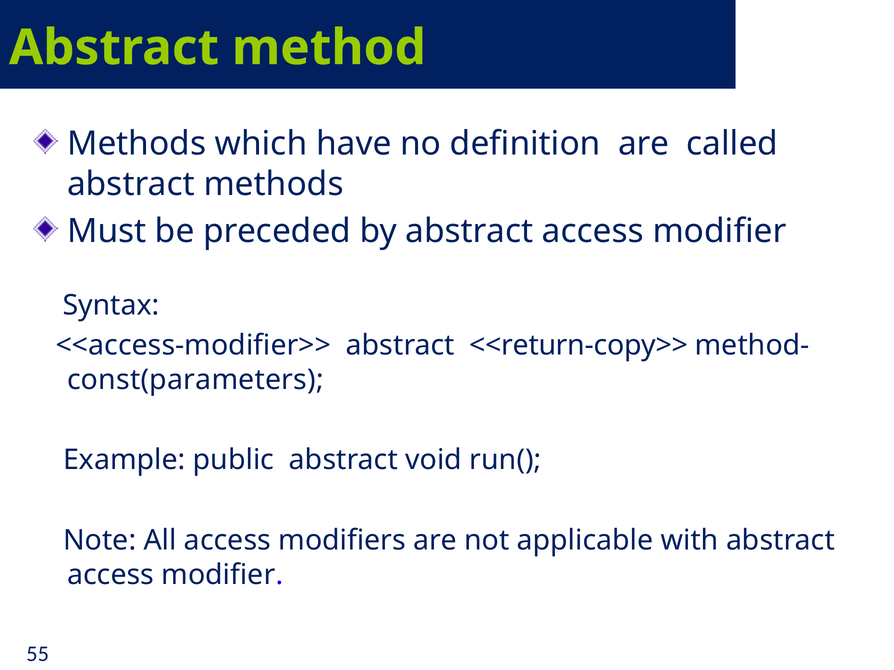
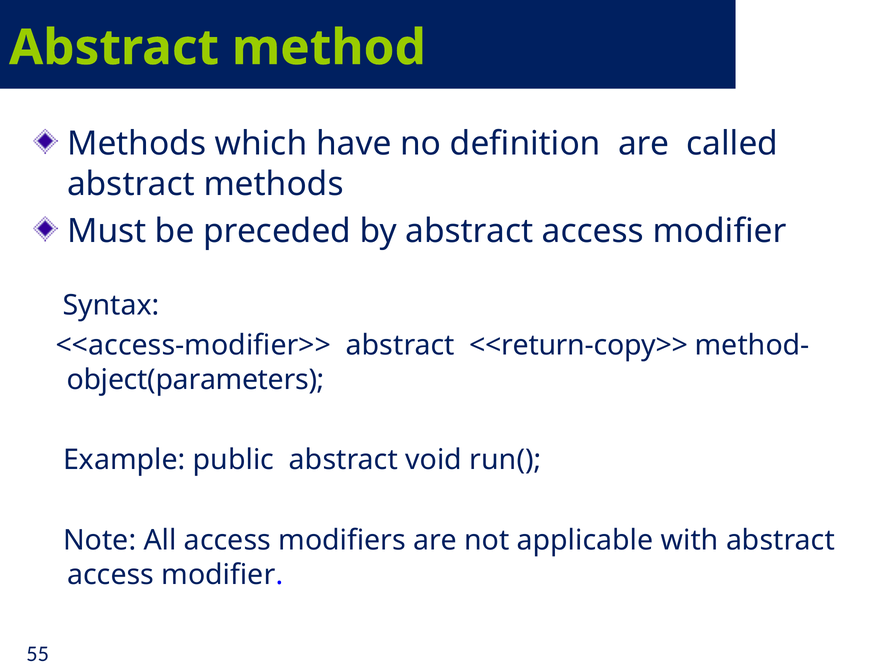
const(parameters: const(parameters -> object(parameters (196, 380)
